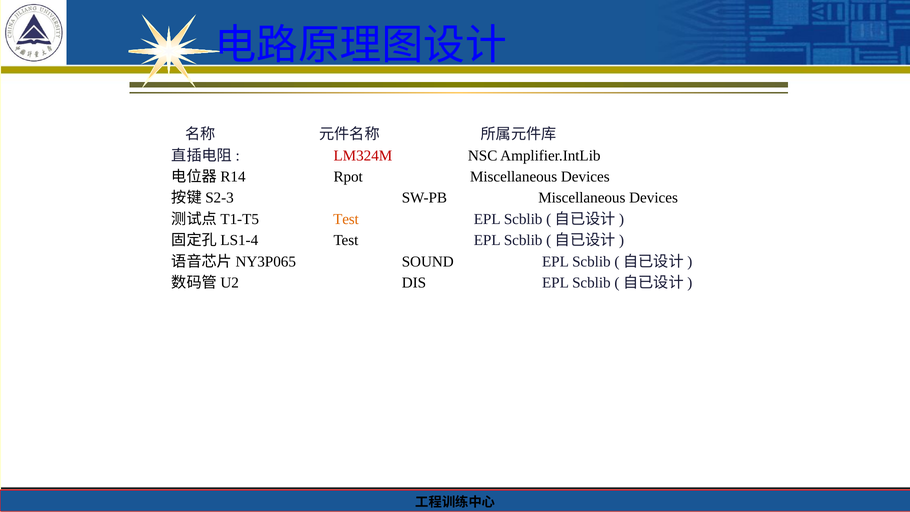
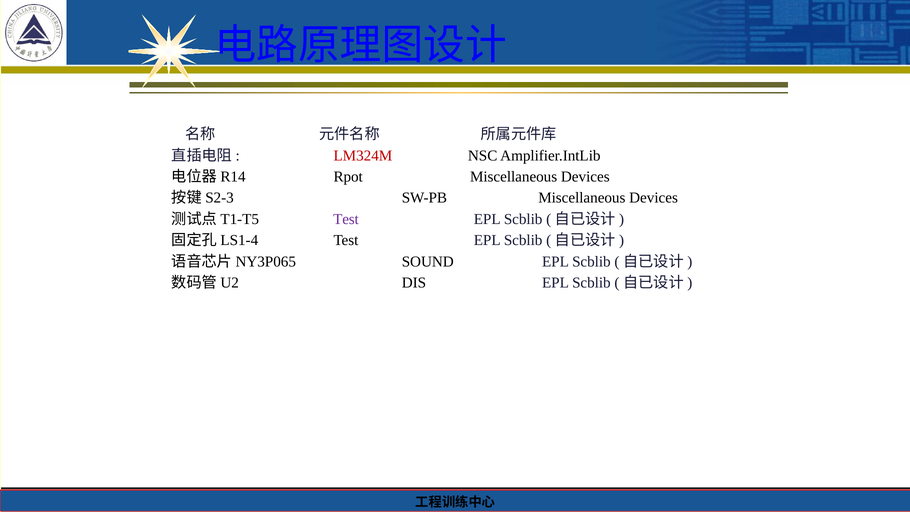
Test colour: orange -> purple (346, 219)
